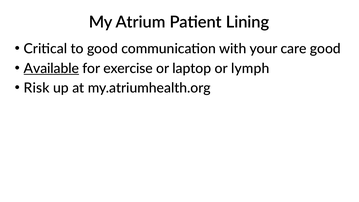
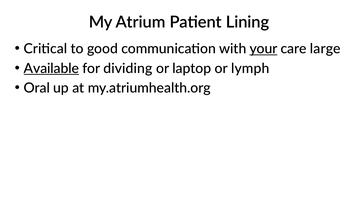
your underline: none -> present (263, 49)
care good: good -> large (325, 49)
exercise: exercise -> dividing (128, 68)
Risk: Risk -> Oral (37, 88)
